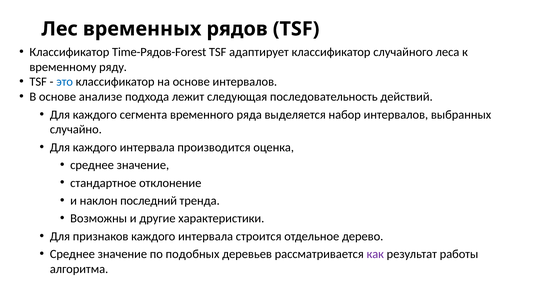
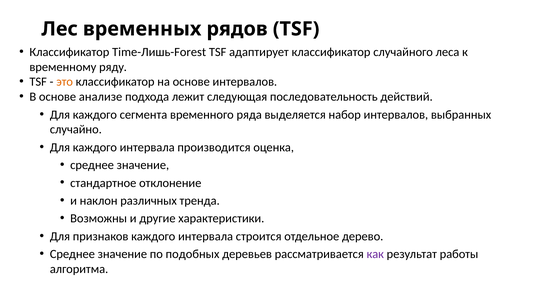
Time-Рядов-Forest: Time-Рядов-Forest -> Time-Лишь-Forest (159, 52)
это colour: blue -> orange (65, 82)
последний: последний -> различных (149, 200)
